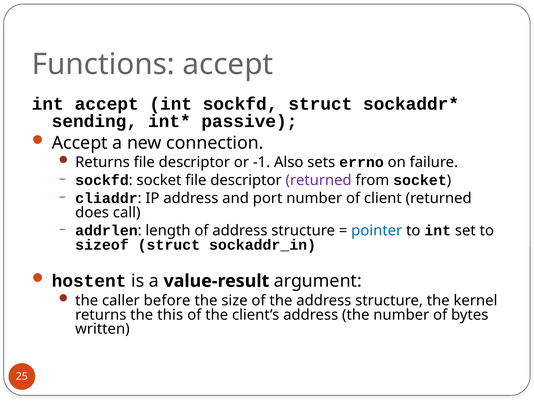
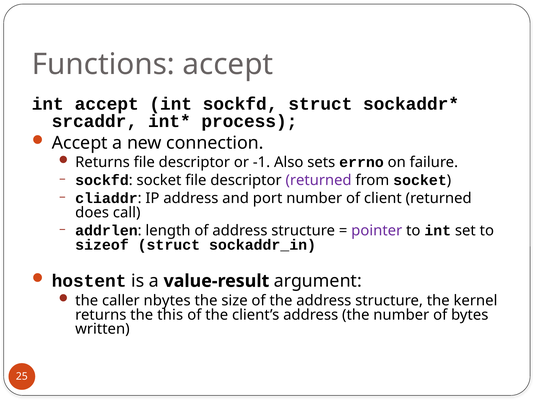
sending: sending -> srcaddr (95, 121)
passive: passive -> process (250, 121)
pointer colour: blue -> purple (377, 230)
before: before -> nbytes (167, 300)
